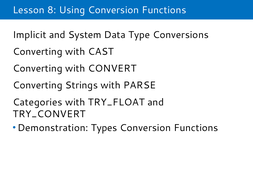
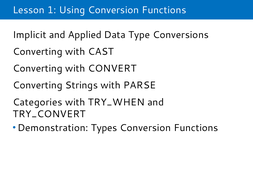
8: 8 -> 1 (52, 10)
System: System -> Applied (85, 35)
TRY_FLOAT: TRY_FLOAT -> TRY_WHEN (116, 102)
